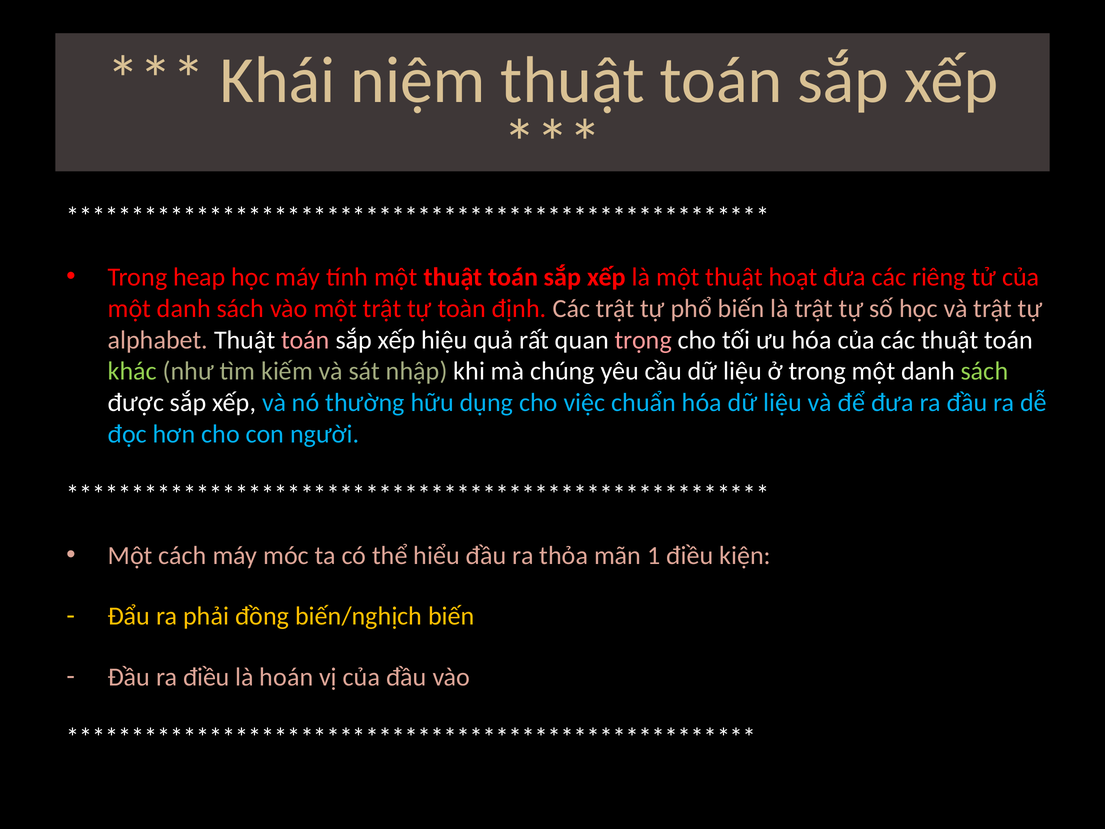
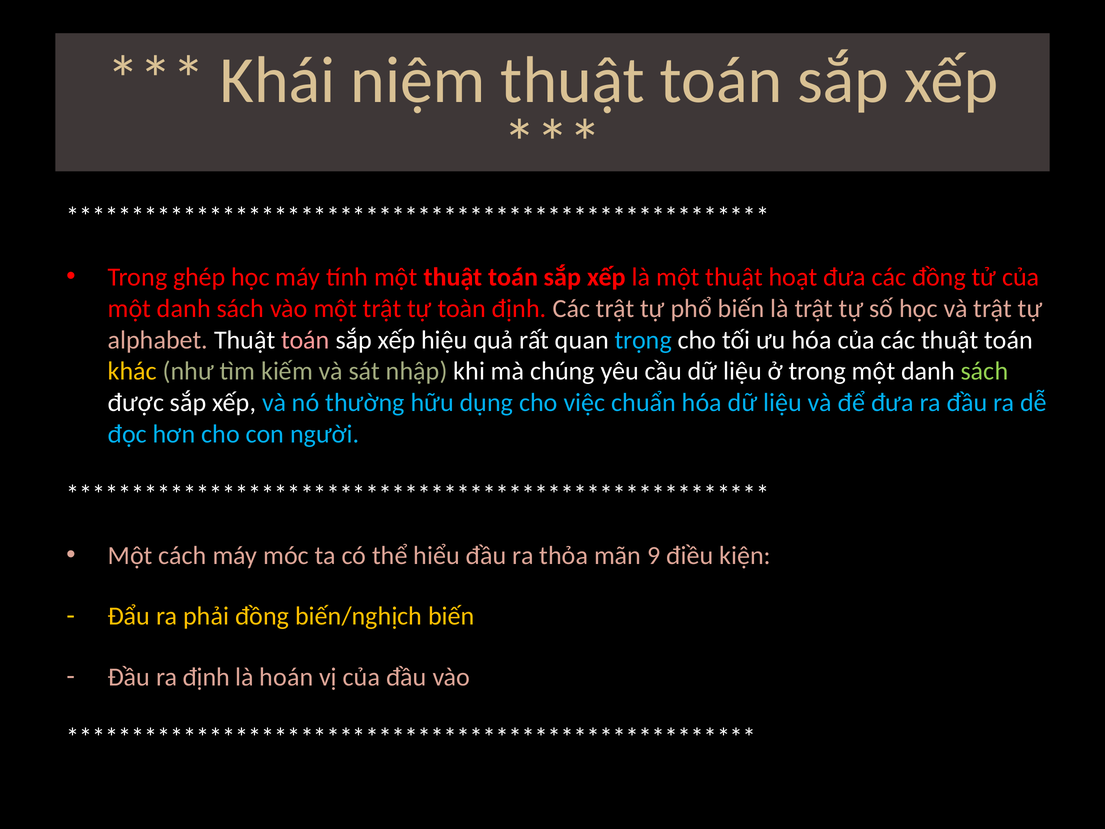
heap: heap -> ghép (199, 277)
các riêng: riêng -> đồng (939, 277)
trọng colour: pink -> light blue (643, 340)
khác colour: light green -> yellow (132, 371)
1: 1 -> 9 (654, 555)
ra điều: điều -> định (206, 677)
